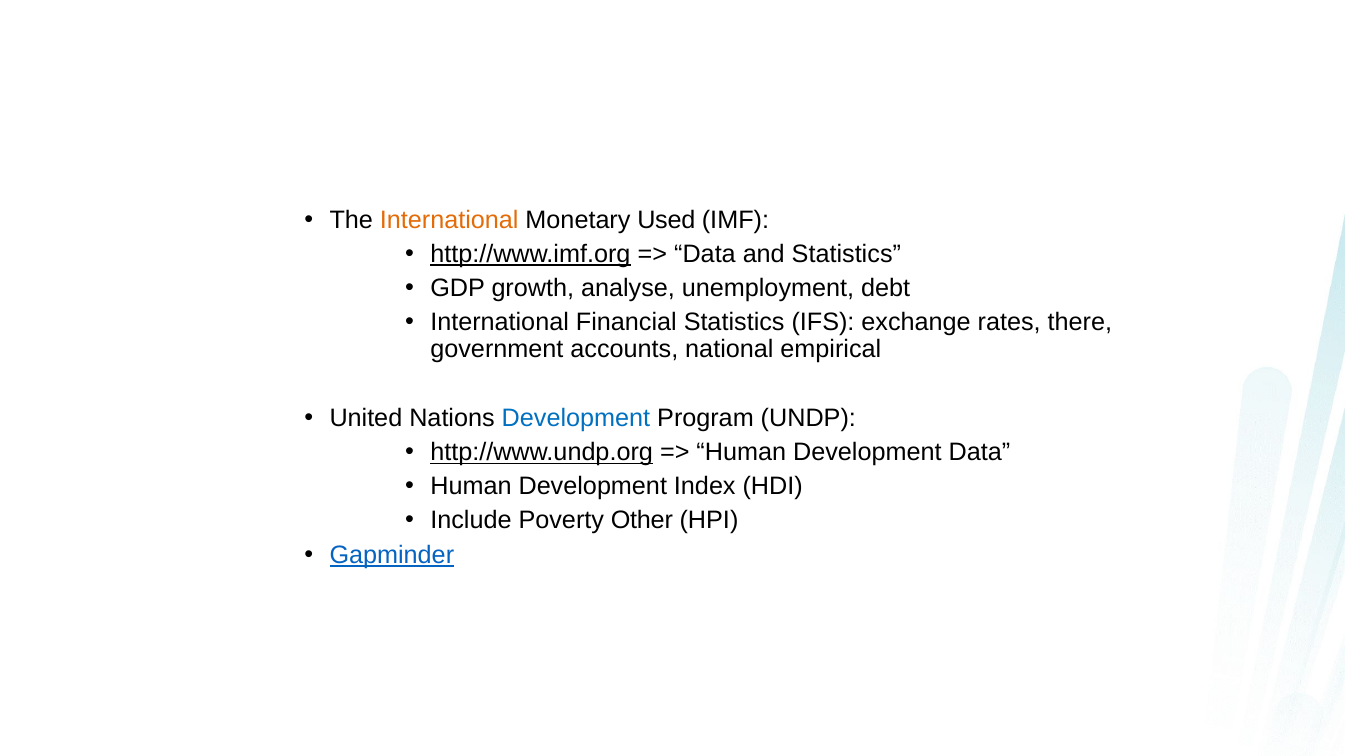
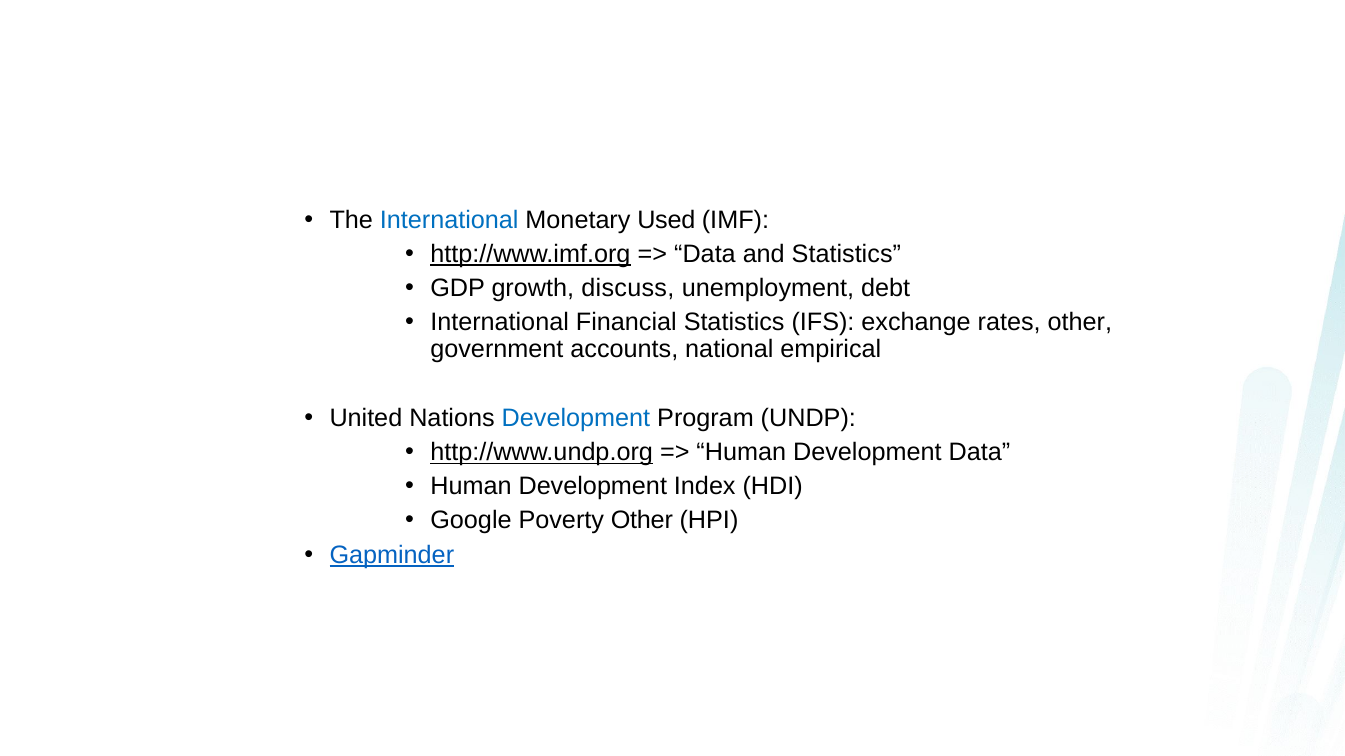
International colour: orange -> blue (449, 220)
analyse: analyse -> discuss (628, 288)
rates there: there -> other (1080, 323)
Include: Include -> Google (471, 521)
